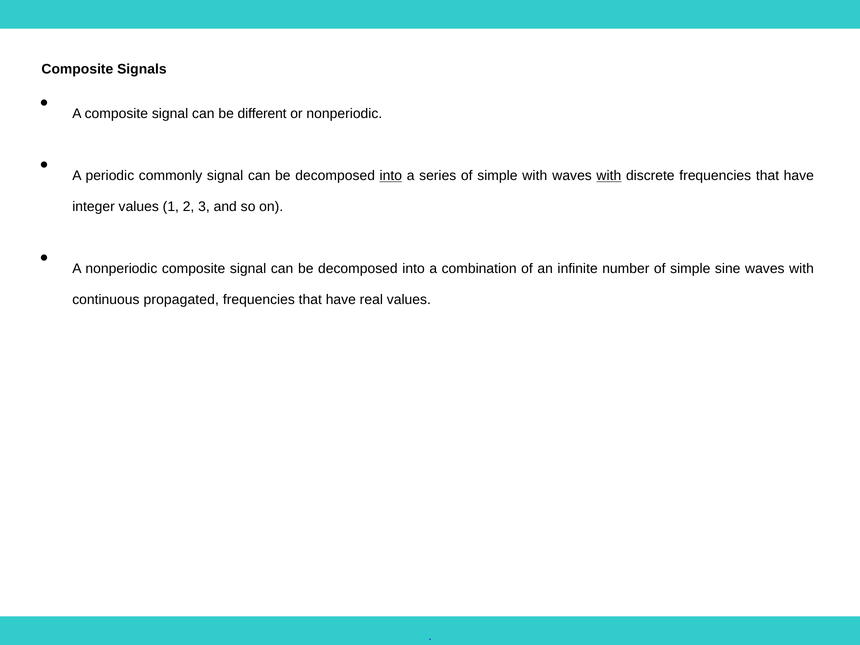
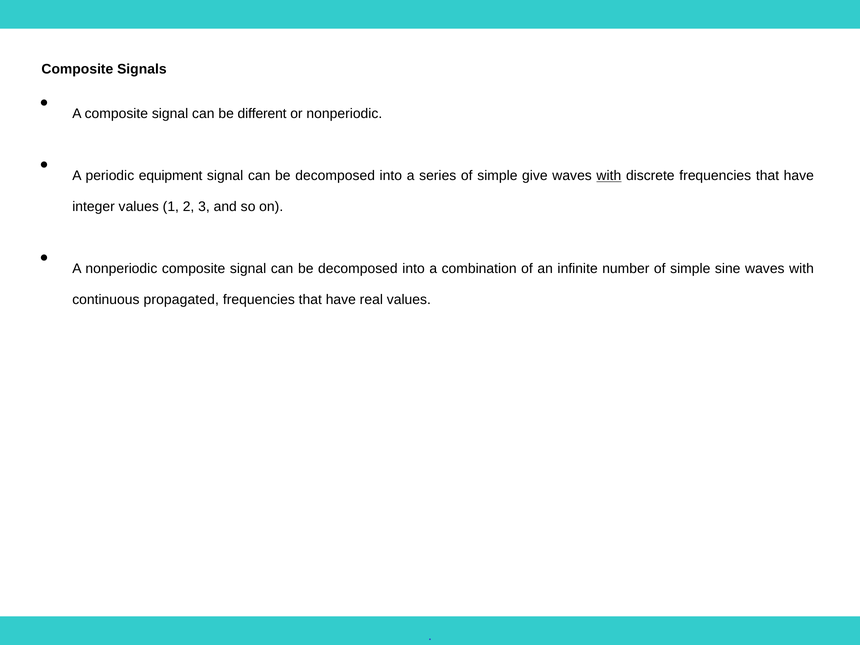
commonly: commonly -> equipment (171, 176)
into underline: present -> none (391, 176)
simple with: with -> give (535, 176)
